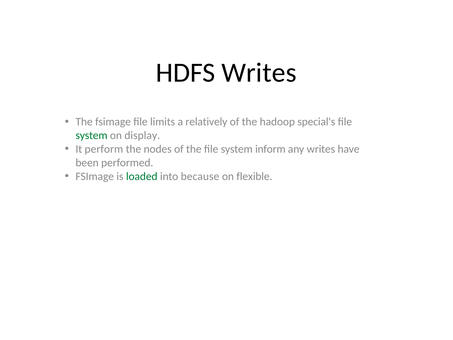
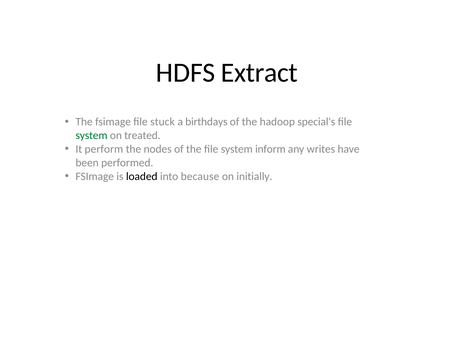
HDFS Writes: Writes -> Extract (259, 73)
limits: limits -> stuck (163, 122)
relatively: relatively -> birthdays (206, 122)
display: display -> treated (142, 135)
loaded colour: green -> black (142, 176)
flexible: flexible -> initially (254, 176)
